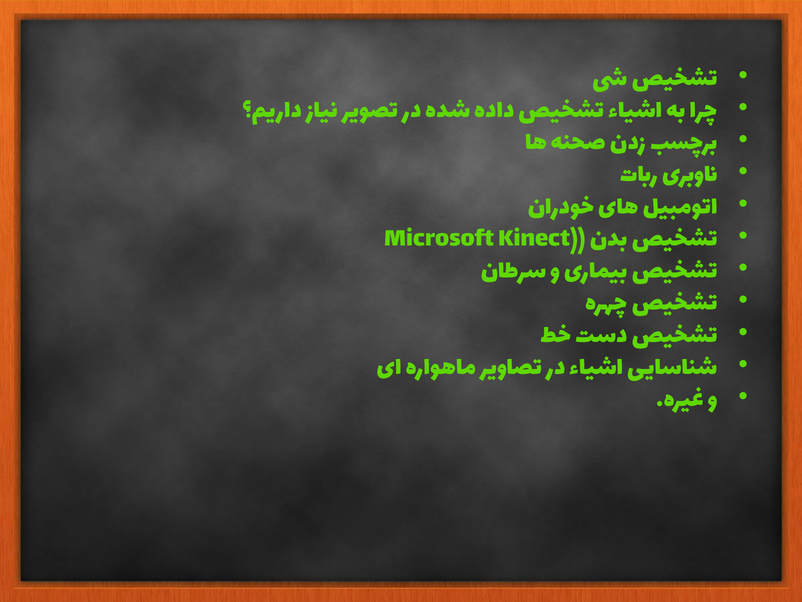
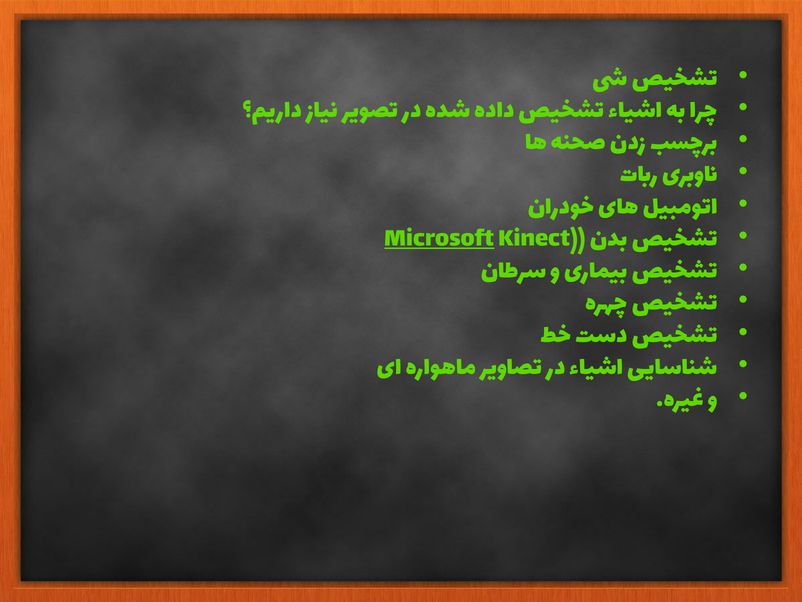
Microsoft underline: none -> present (439, 237)
